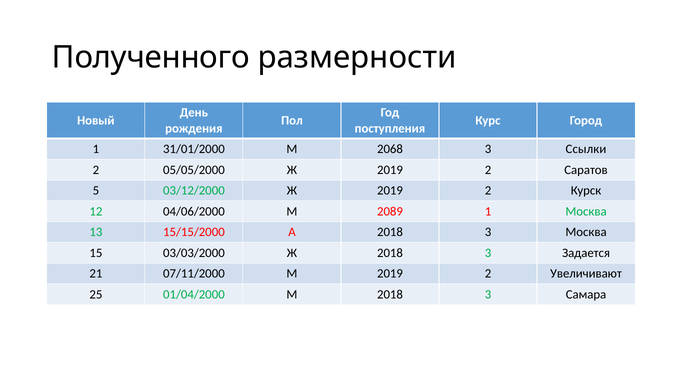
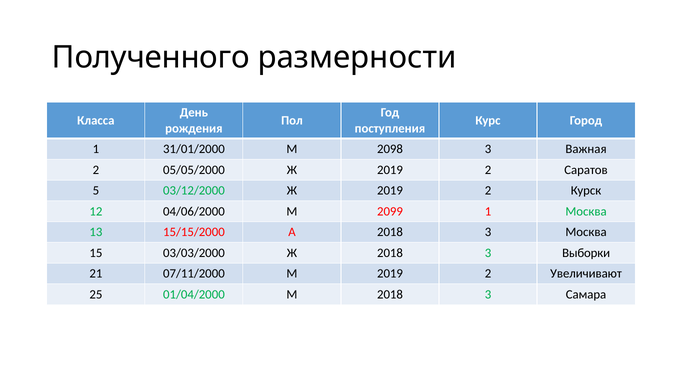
Новый: Новый -> Класса (96, 120)
2068: 2068 -> 2098 (390, 149)
Ссылки: Ссылки -> Важная (586, 149)
2089: 2089 -> 2099 (390, 211)
Задается: Задается -> Выборки (586, 253)
